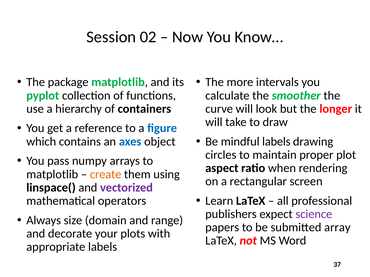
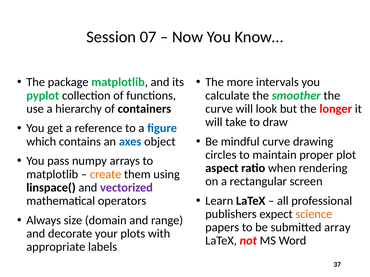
02: 02 -> 07 (148, 37)
mindful labels: labels -> curve (276, 142)
science colour: purple -> orange (314, 214)
